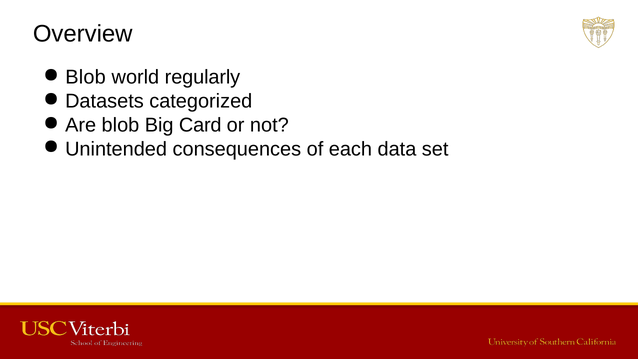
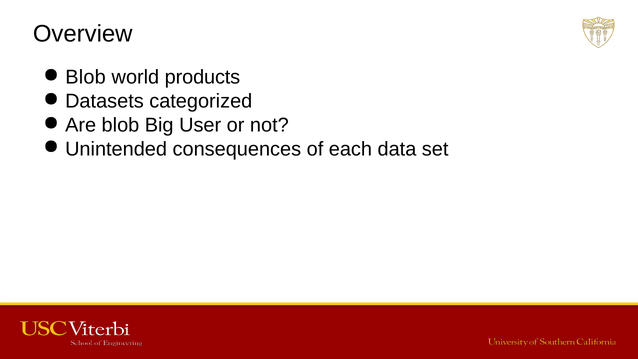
regularly: regularly -> products (202, 77)
Card: Card -> User (200, 125)
